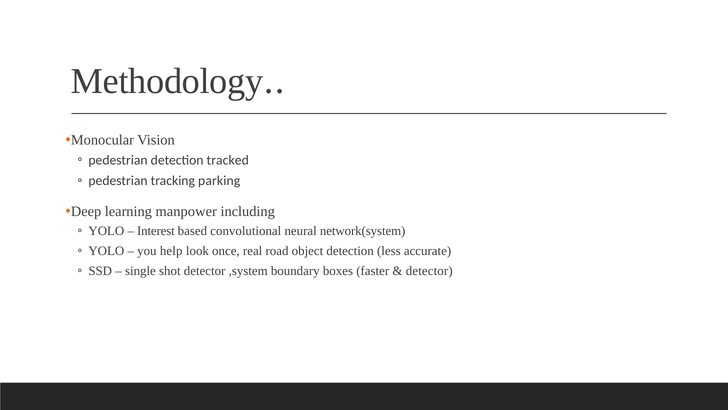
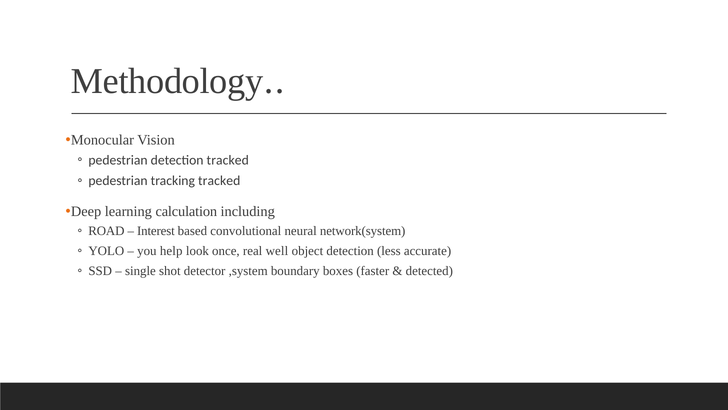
tracking parking: parking -> tracked (219, 181)
manpower: manpower -> calculation (186, 211)
YOLO: YOLO -> ROAD (106, 231)
road: road -> well (277, 251)
detector: detector -> detected (429, 271)
